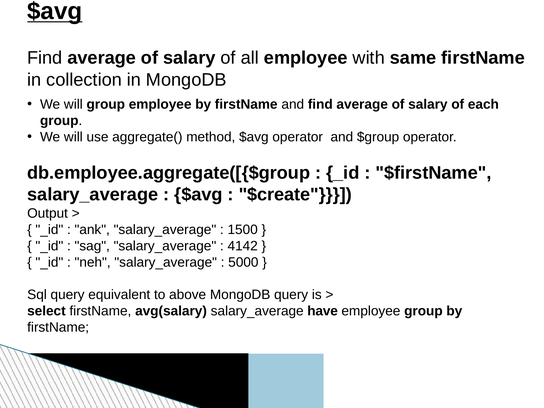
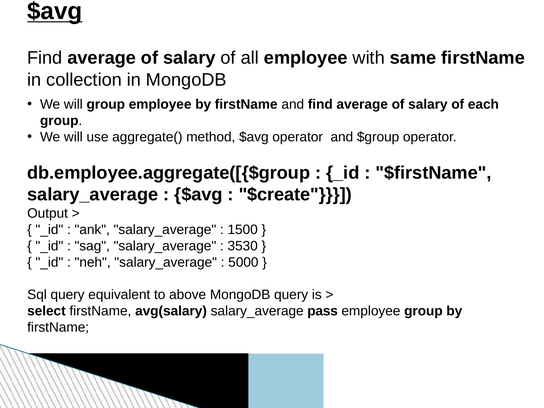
4142: 4142 -> 3530 (243, 246)
have: have -> pass (323, 311)
